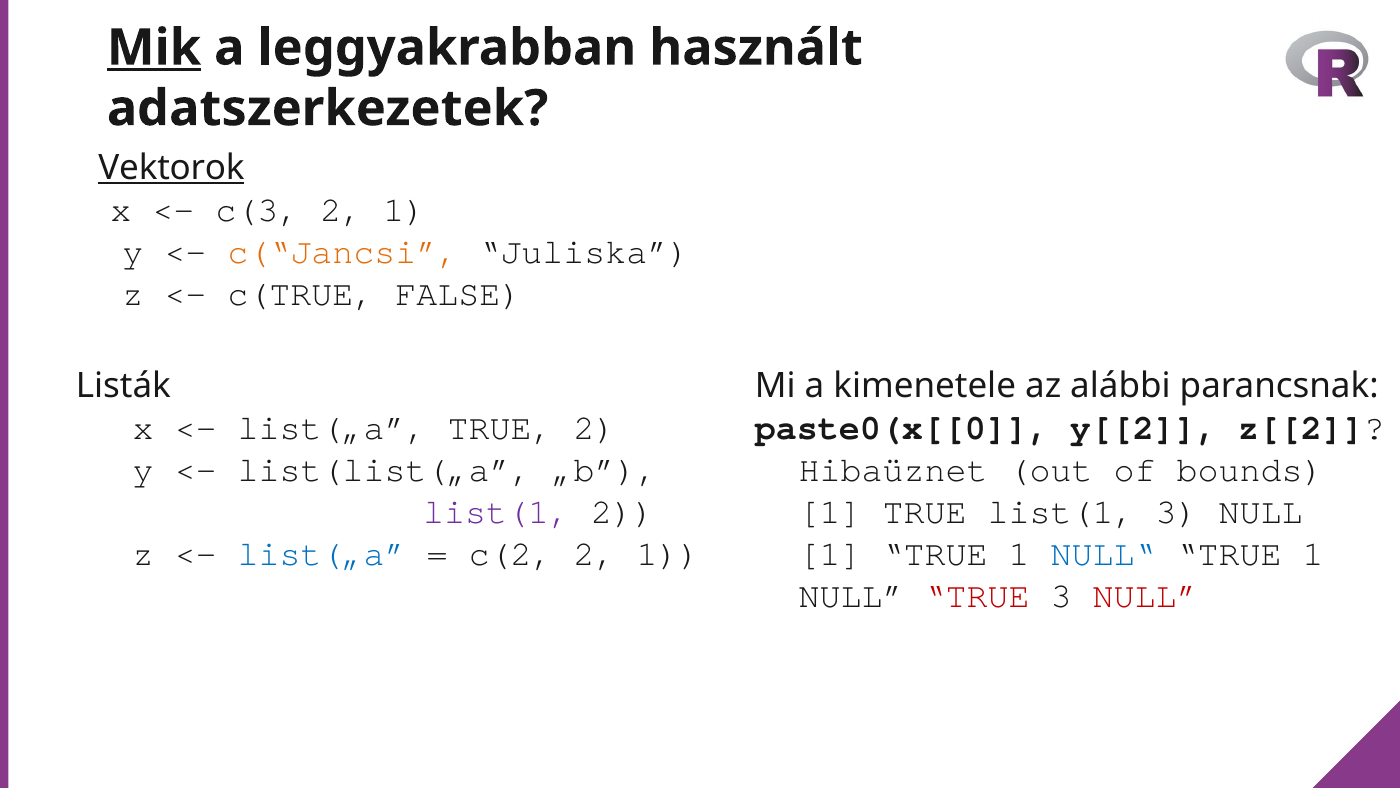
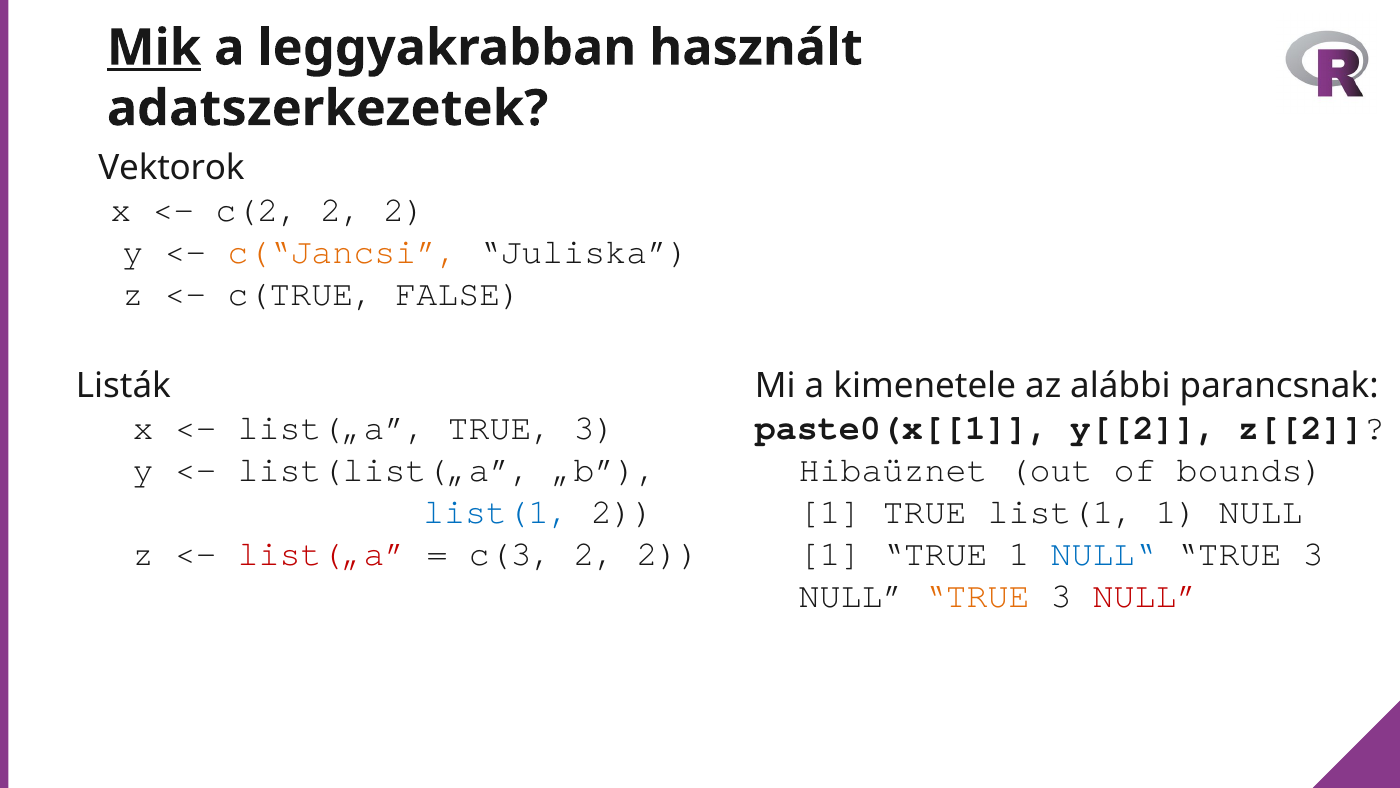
Vektorok underline: present -> none (172, 168)
c(3: c(3 -> c(2 (257, 210)
1: 1 -> 2 (404, 210)
list(„a TRUE 2: 2 -> 3 (595, 427)
paste0(x[[0: paste0(x[[0 -> paste0(x[[1 (902, 427)
list(1 3: 3 -> 1 (1177, 511)
list(1 colour: purple -> blue (497, 511)
list(„a colour: blue -> red (322, 553)
c(2: c(2 -> c(3 (511, 553)
1: 1 -> 2 (668, 553)
1: 1 -> 3 (1313, 553)
TRUE colour: red -> orange (977, 595)
